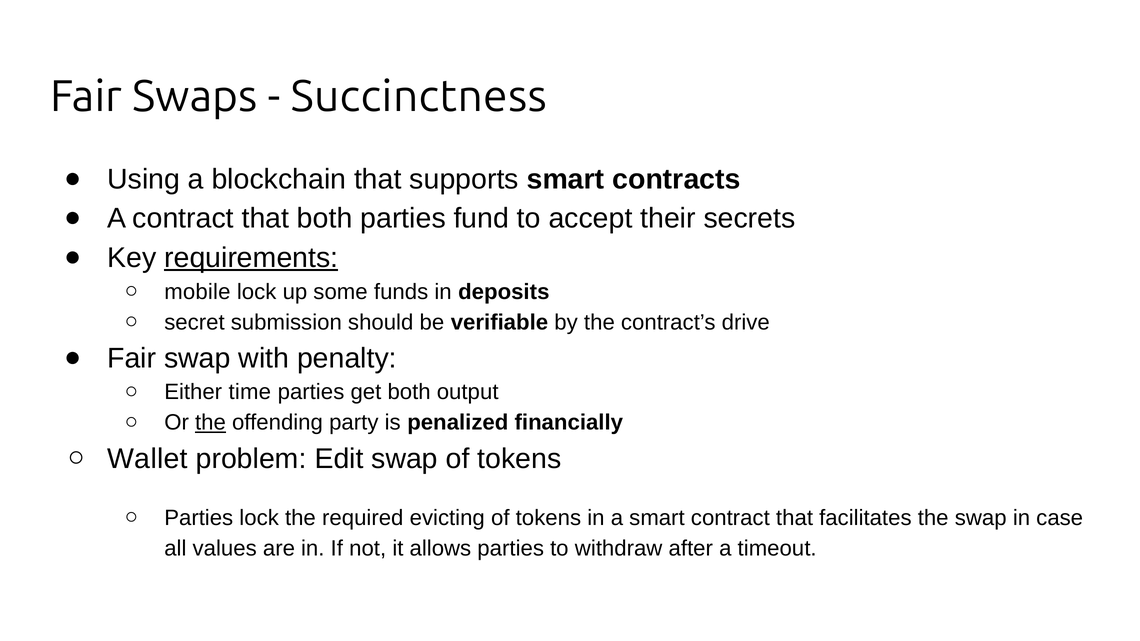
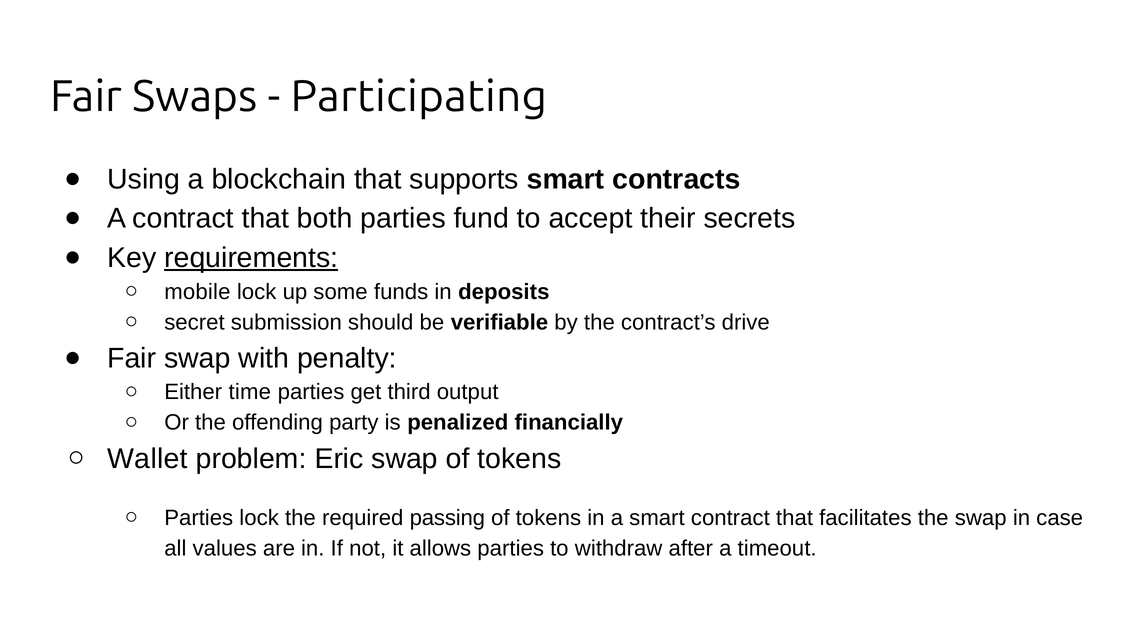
Succinctness: Succinctness -> Participating (419, 97)
get both: both -> third (409, 392)
the underline: present -> none (210, 423)
Edit: Edit -> Eric (339, 459)
evicting: evicting -> passing (447, 518)
